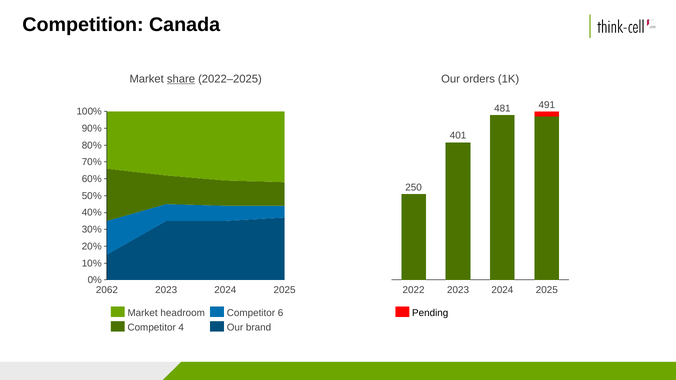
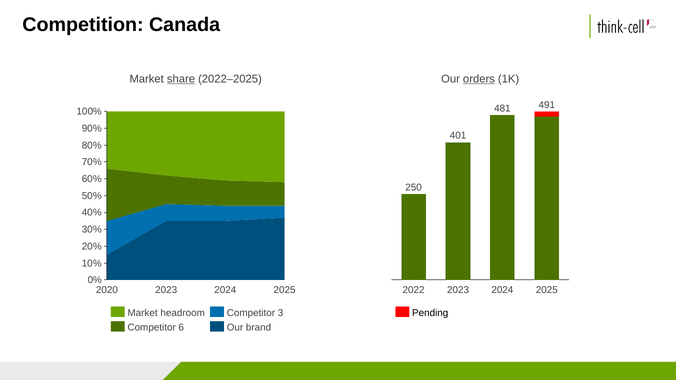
orders underline: none -> present (479, 79)
2062: 2062 -> 2020 (107, 290)
6: 6 -> 3 (281, 313)
4: 4 -> 6 (181, 328)
